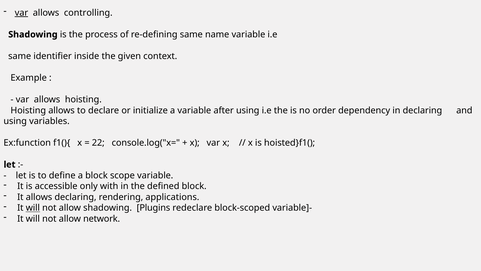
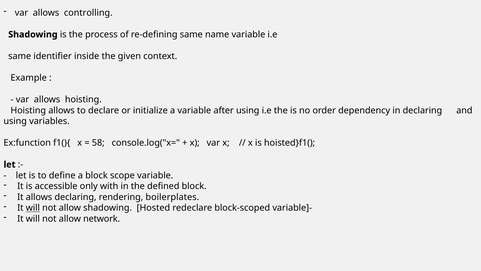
var underline: present -> none (22, 13)
22: 22 -> 58 (98, 143)
applications: applications -> boilerplates (172, 197)
Plugins: Plugins -> Hosted (153, 208)
